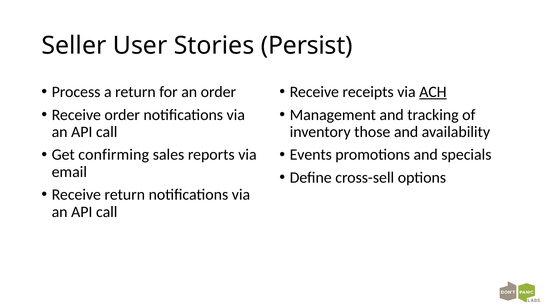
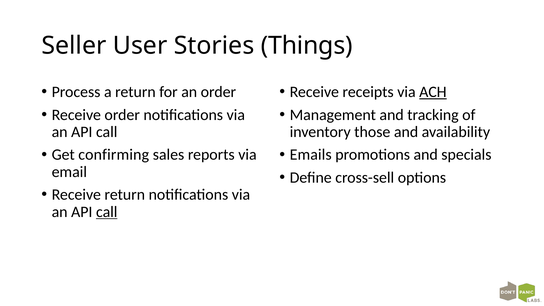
Persist: Persist -> Things (307, 46)
Events: Events -> Emails (311, 155)
call underline: none -> present (107, 212)
